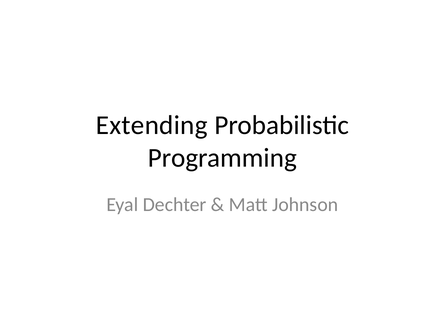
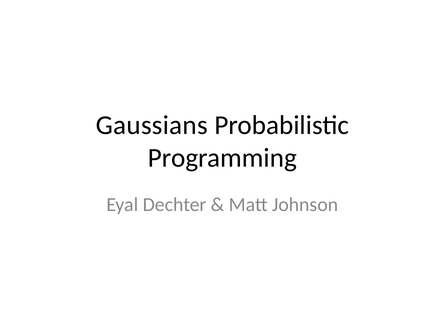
Extending: Extending -> Gaussians (152, 125)
